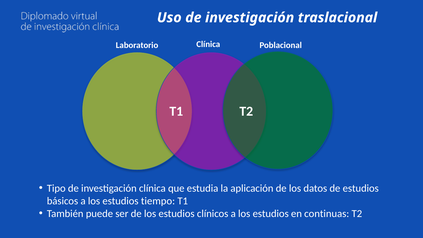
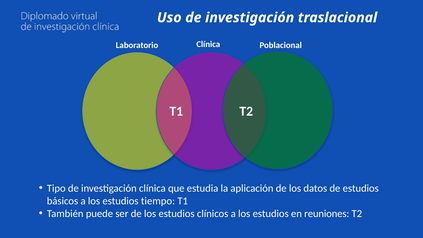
continuas: continuas -> reuniones (327, 214)
